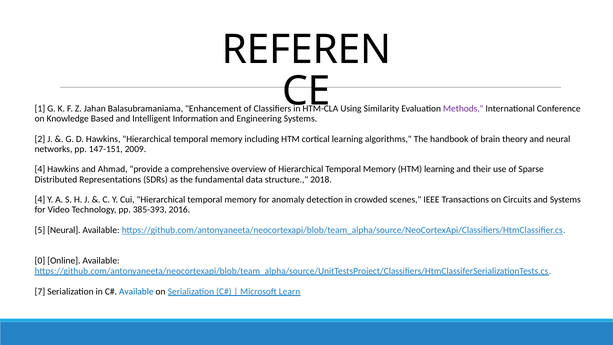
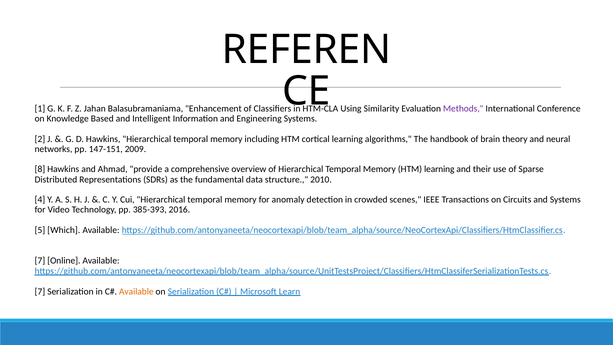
4: 4 -> 8 (40, 169)
2018: 2018 -> 2010 (321, 179)
5 Neural: Neural -> Which (64, 230)
0: 0 -> 7 (40, 261)
Available colour: blue -> orange (136, 291)
